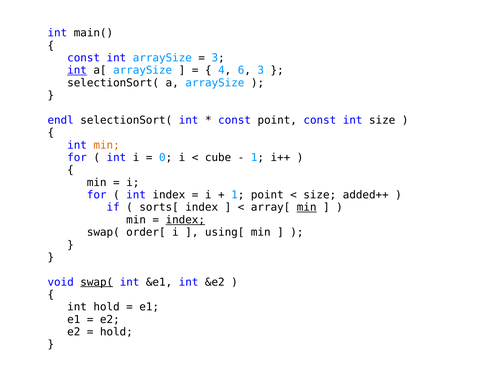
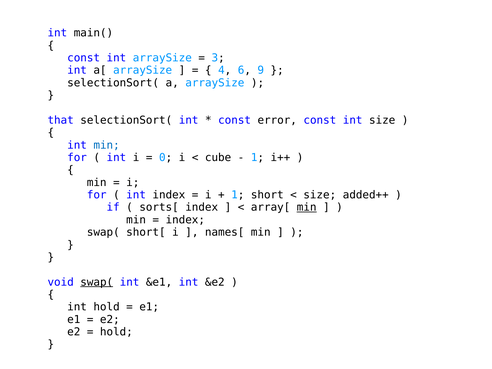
int underline: present -> none (77, 70)
6 3: 3 -> 9 (261, 70)
endl: endl -> that (61, 120)
const point: point -> error (277, 120)
min colour: orange -> blue (107, 145)
1 point: point -> short (267, 195)
index underline: present -> none (185, 220)
order[: order[ -> short[ (146, 232)
using[: using[ -> names[ (225, 232)
